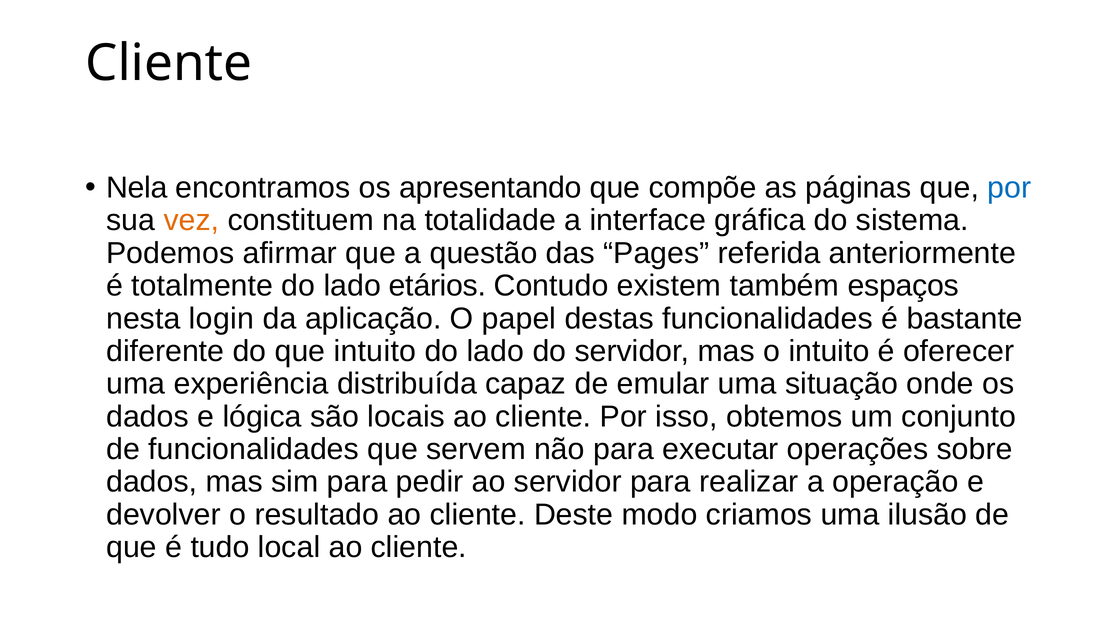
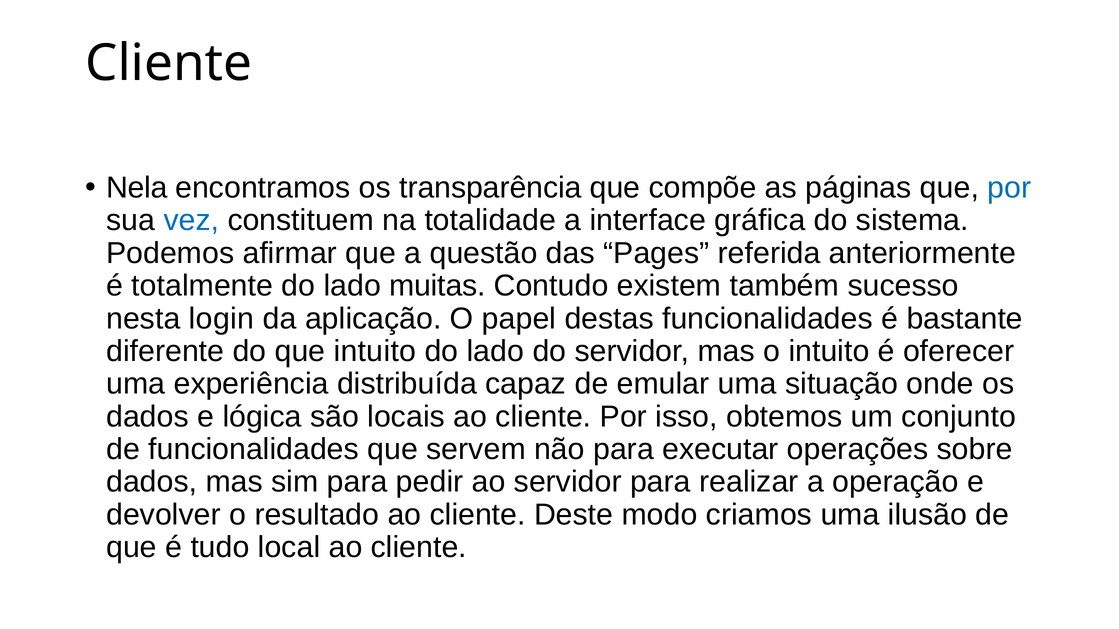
apresentando: apresentando -> transparência (490, 188)
vez colour: orange -> blue (191, 221)
etários: etários -> muitas (437, 286)
espaços: espaços -> sucesso (903, 286)
